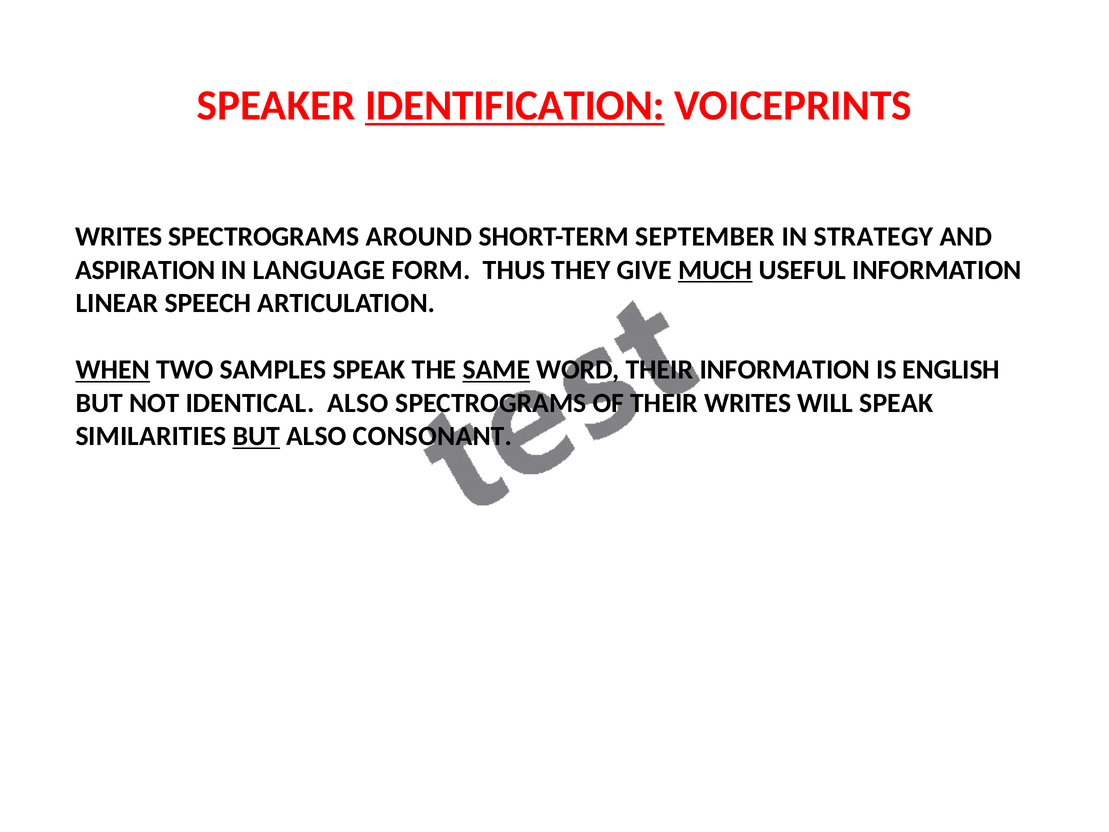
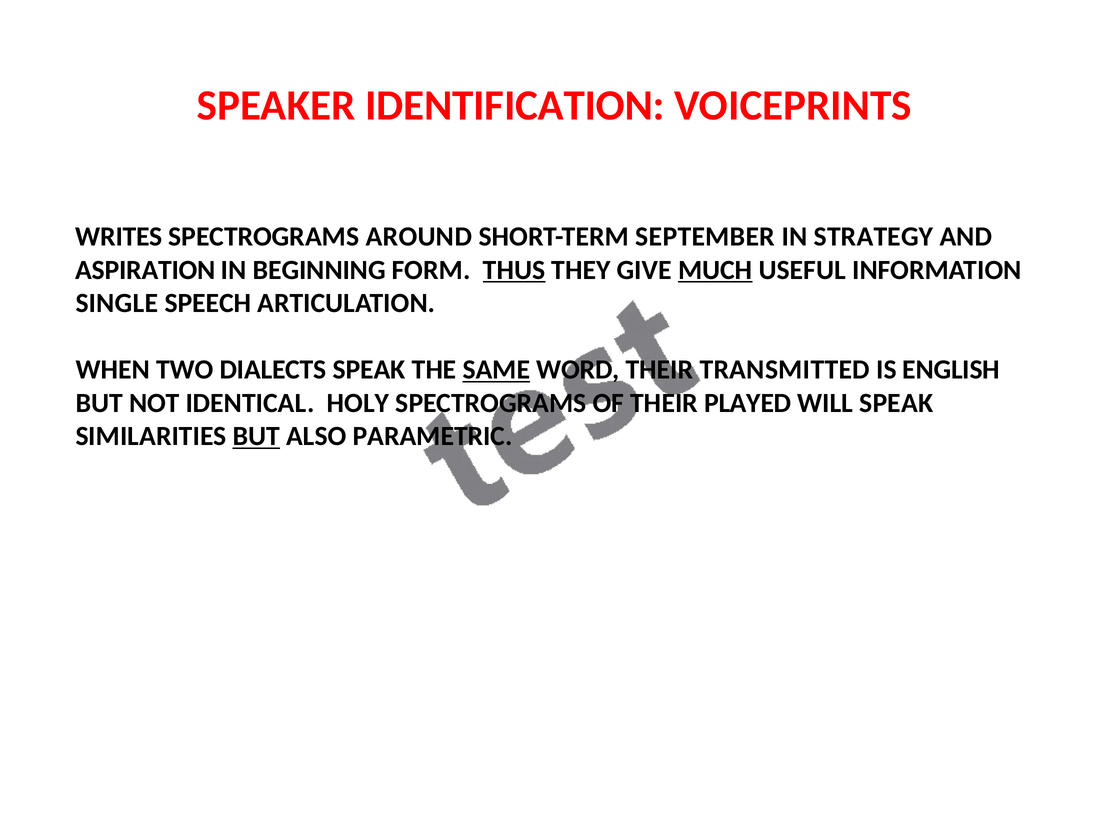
IDENTIFICATION underline: present -> none (515, 106)
LANGUAGE: LANGUAGE -> BEGINNING (319, 270)
THUS underline: none -> present (514, 270)
LINEAR: LINEAR -> SINGLE (117, 303)
WHEN underline: present -> none (113, 370)
SAMPLES: SAMPLES -> DIALECTS (273, 370)
THEIR INFORMATION: INFORMATION -> TRANSMITTED (785, 370)
IDENTICAL ALSO: ALSO -> HOLY (358, 403)
THEIR WRITES: WRITES -> PLAYED (748, 403)
CONSONANT: CONSONANT -> PARAMETRIC (433, 436)
